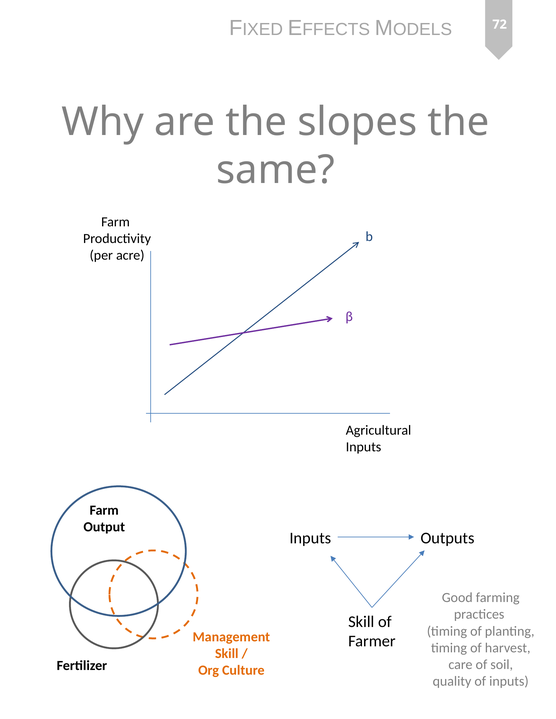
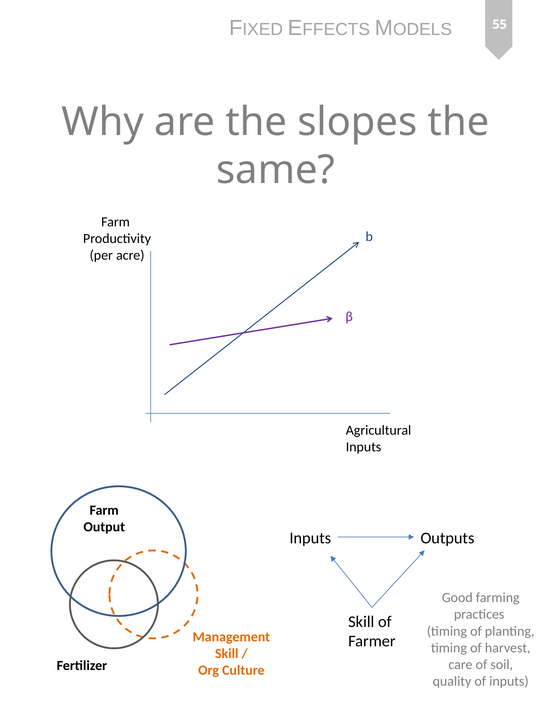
72: 72 -> 55 (500, 24)
